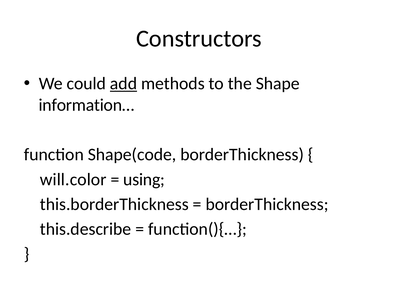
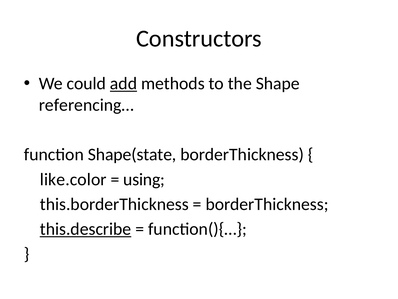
information…: information… -> referencing… (86, 105)
Shape(code: Shape(code -> Shape(state (132, 154)
will.color: will.color -> like.color (73, 179)
this.describe underline: none -> present (86, 229)
